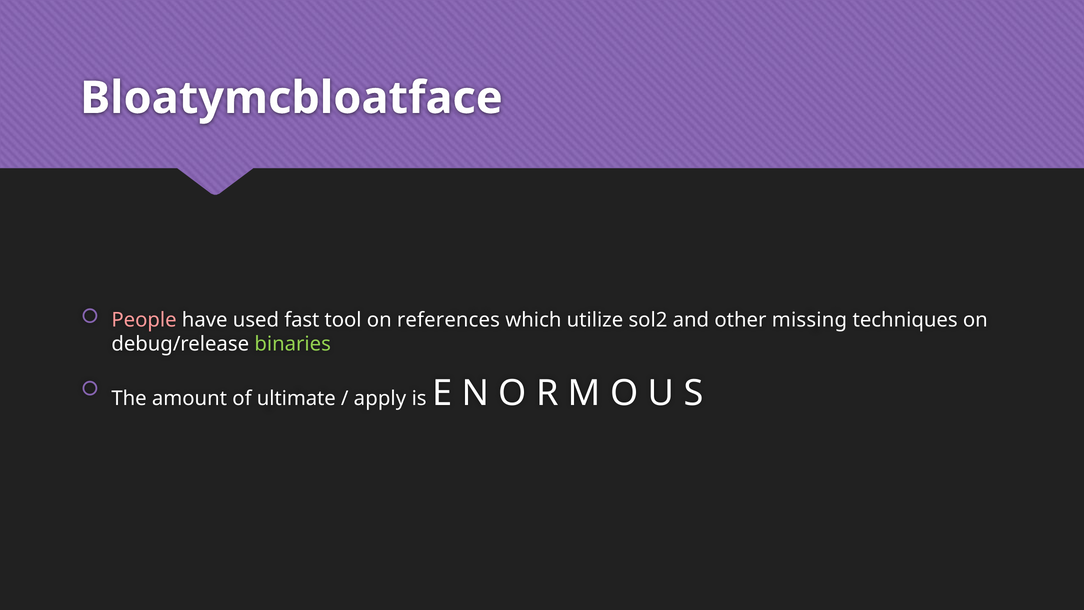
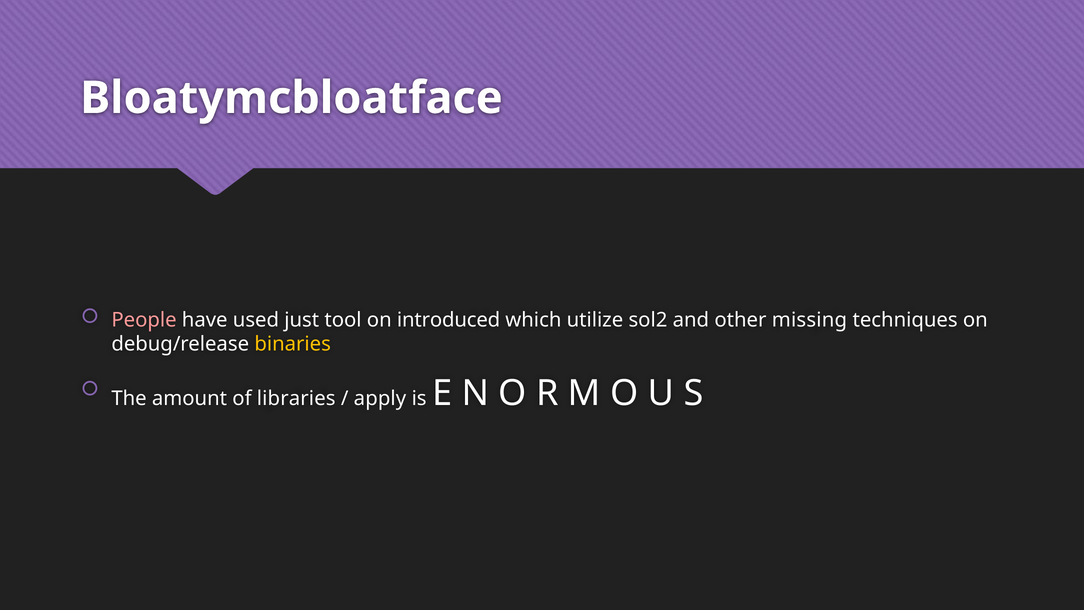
fast: fast -> just (302, 320)
references: references -> introduced (449, 320)
binaries colour: light green -> yellow (293, 344)
ultimate: ultimate -> libraries (296, 398)
